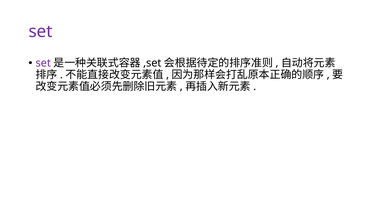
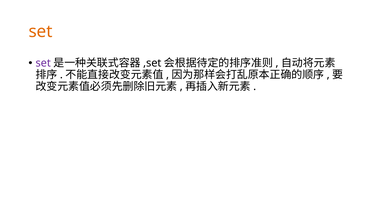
set colour: purple -> orange (41, 31)
